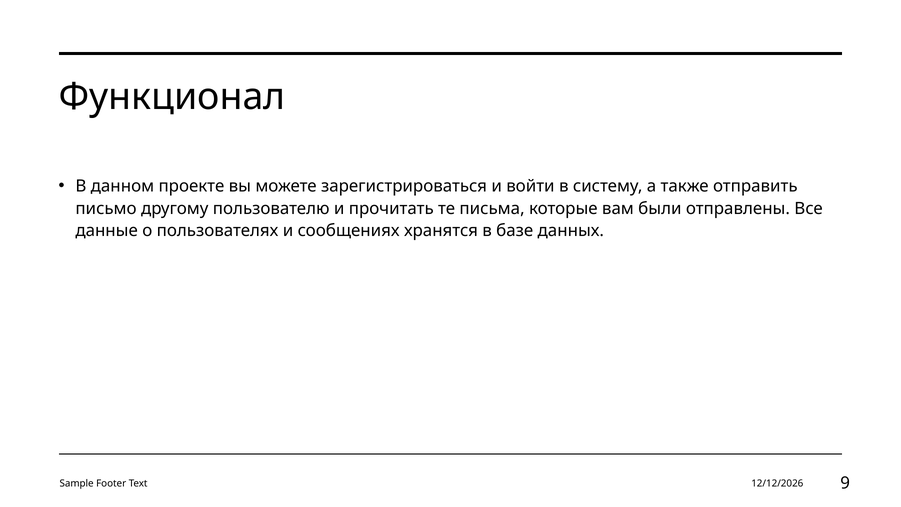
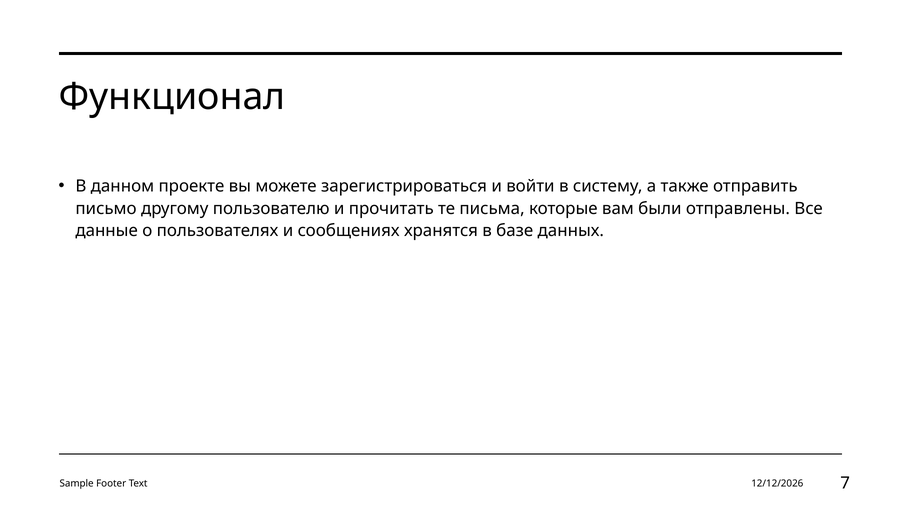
9: 9 -> 7 (845, 483)
